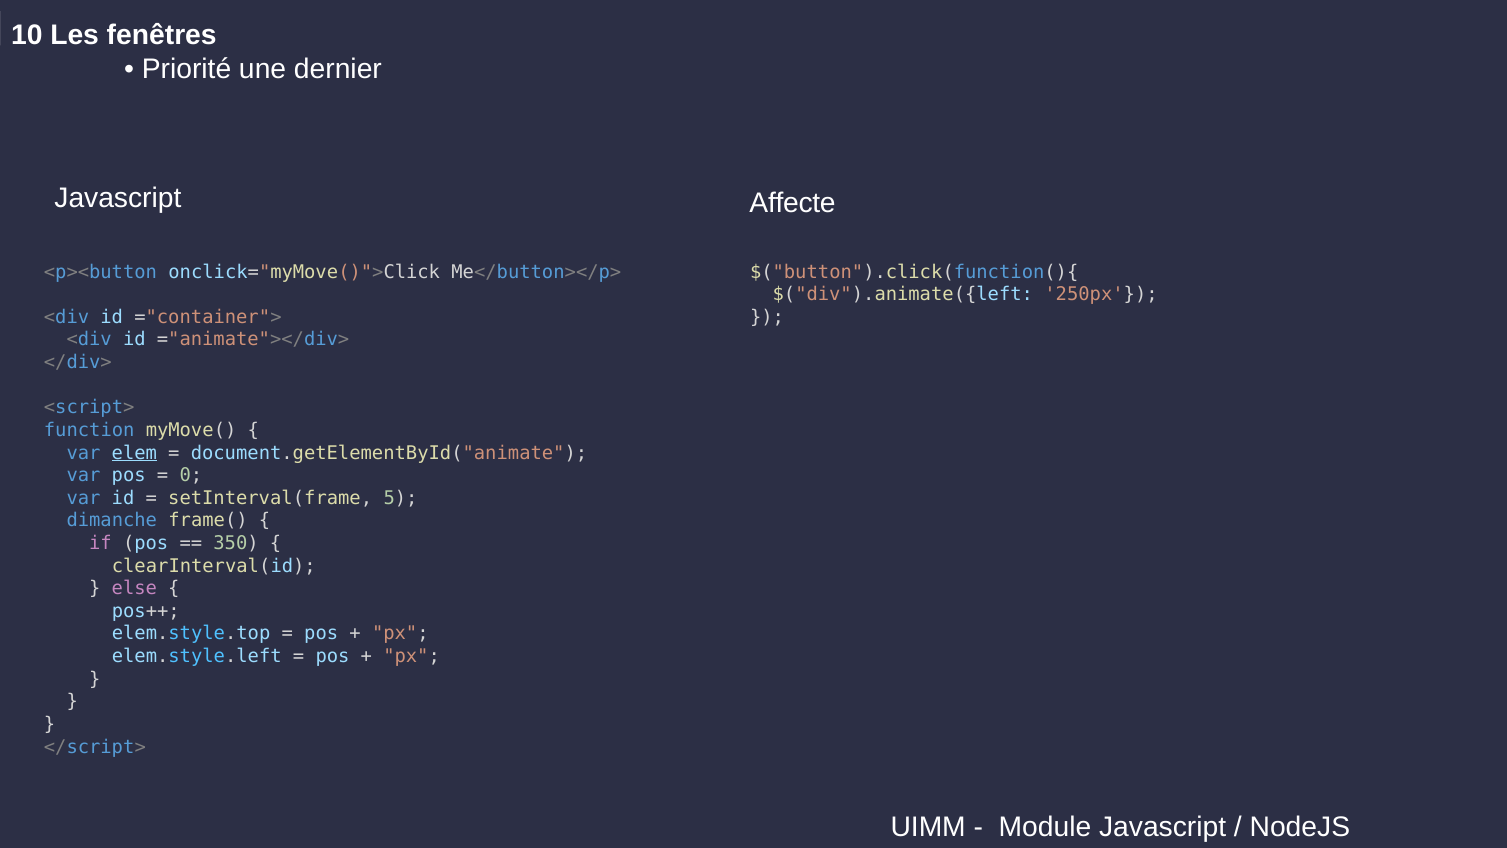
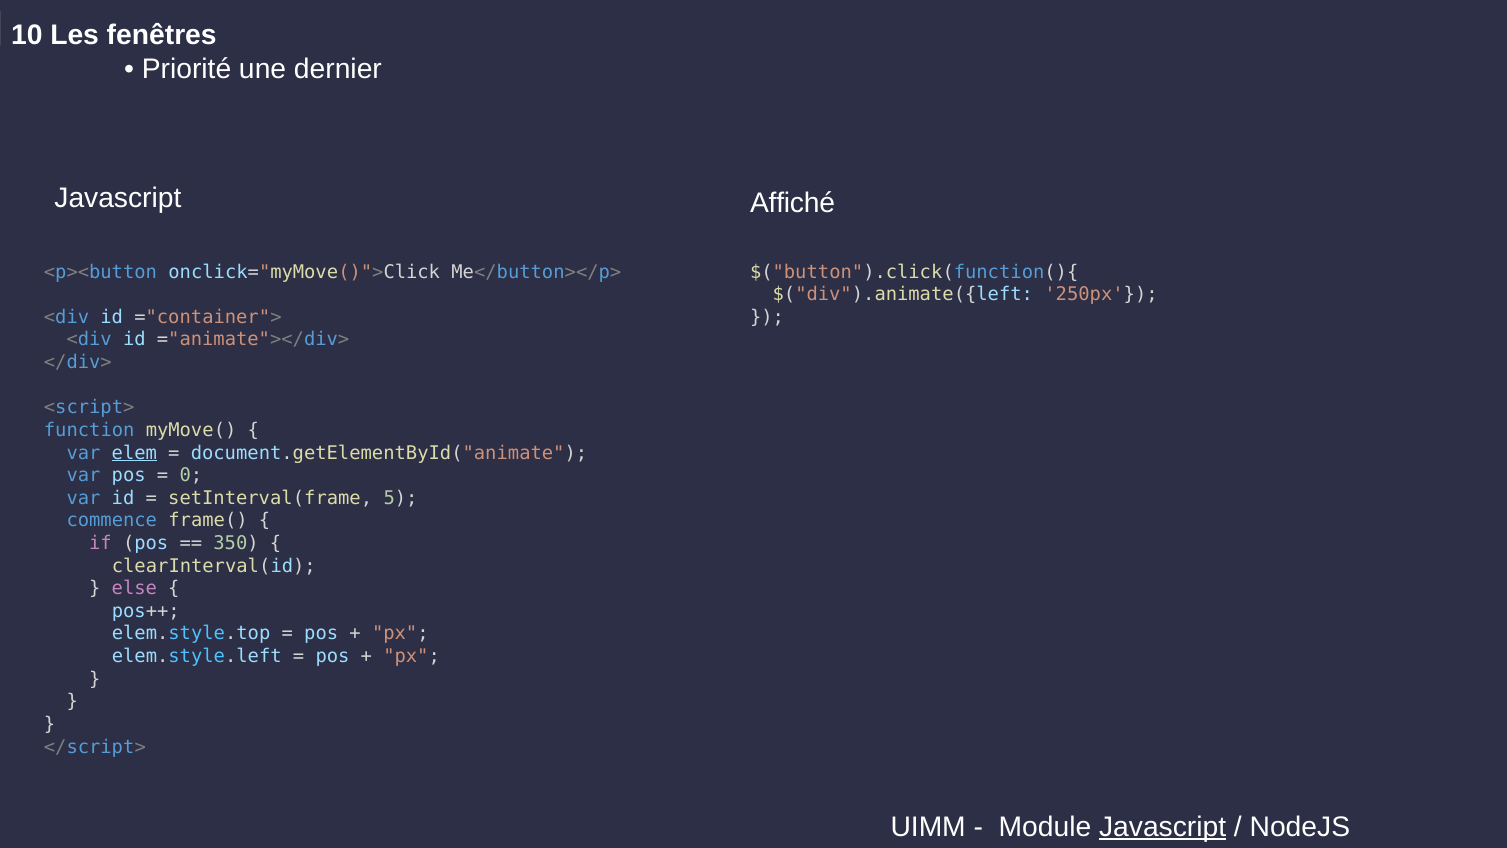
Affecte: Affecte -> Affiché (793, 203)
dimanche: dimanche -> commence (112, 520)
Javascript underline: none -> present (1163, 826)
